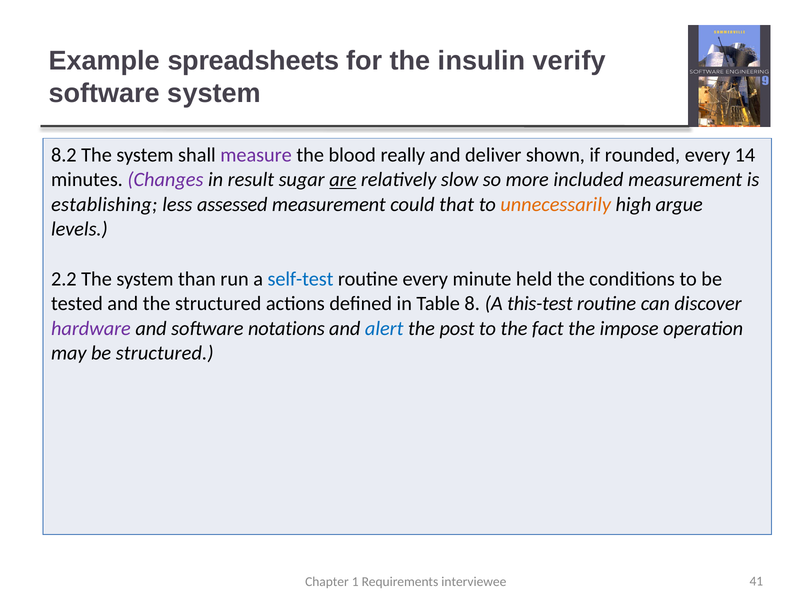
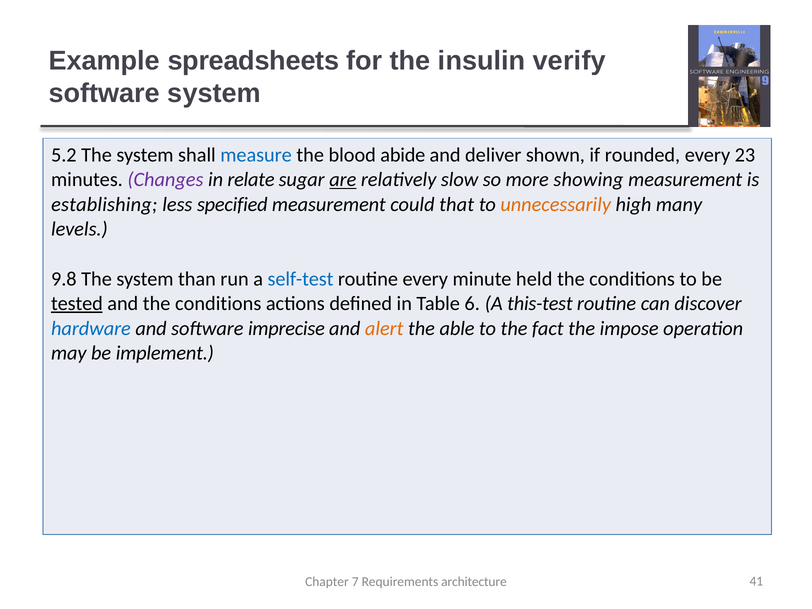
8.2: 8.2 -> 5.2 (64, 155)
measure colour: purple -> blue (256, 155)
really: really -> abide (403, 155)
14: 14 -> 23 (745, 155)
result: result -> relate (251, 180)
included: included -> showing (588, 180)
assessed: assessed -> specified (232, 204)
argue: argue -> many (679, 204)
2.2: 2.2 -> 9.8 (64, 279)
tested underline: none -> present (77, 304)
and the structured: structured -> conditions (218, 304)
8: 8 -> 6 (472, 304)
hardware colour: purple -> blue (91, 328)
notations: notations -> imprecise (286, 328)
alert colour: blue -> orange (384, 328)
post: post -> able (457, 328)
be structured: structured -> implement (165, 353)
1: 1 -> 7 (355, 582)
interviewee: interviewee -> architecture (474, 582)
